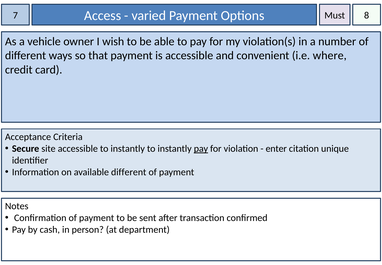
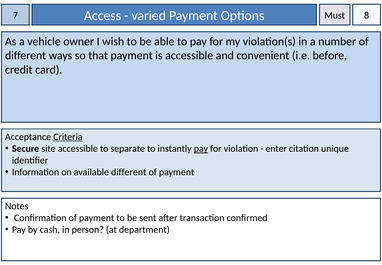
where: where -> before (330, 55)
Criteria underline: none -> present (68, 137)
accessible to instantly: instantly -> separate (128, 148)
